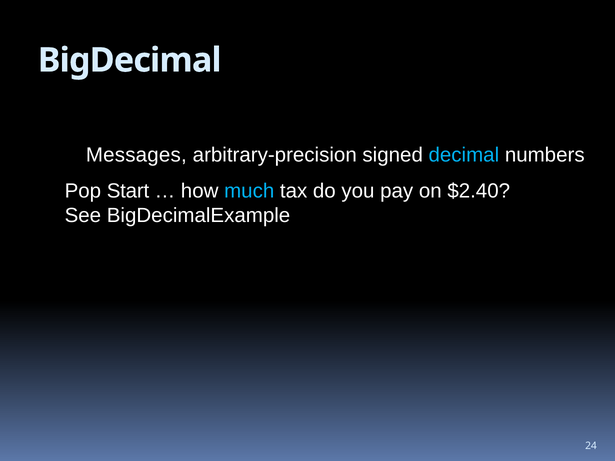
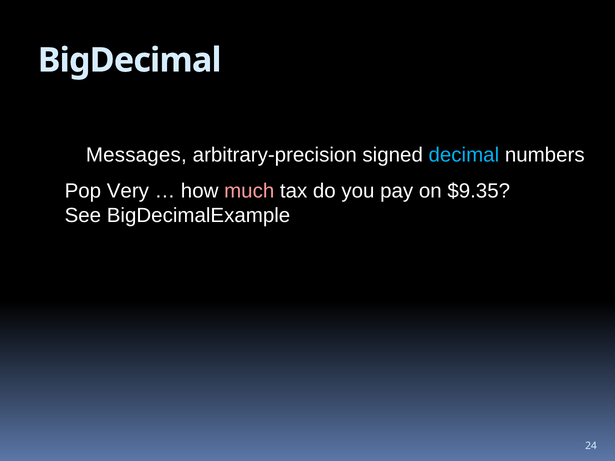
Start: Start -> Very (128, 191)
much colour: light blue -> pink (249, 191)
$2.40: $2.40 -> $9.35 (479, 191)
